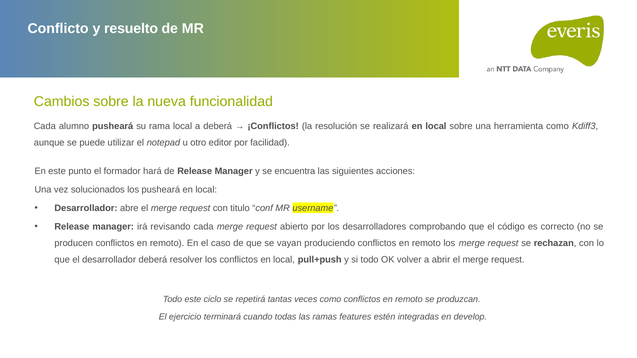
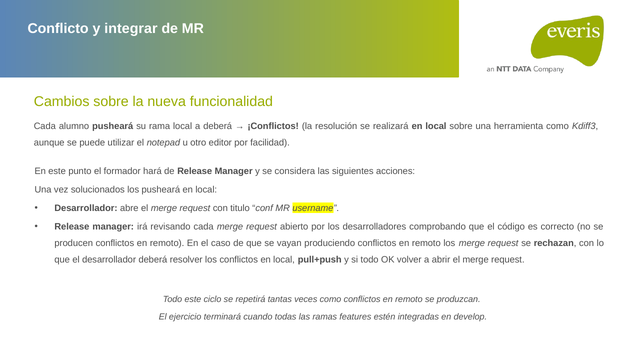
resuelto: resuelto -> integrar (131, 29)
encuentra: encuentra -> considera (295, 171)
